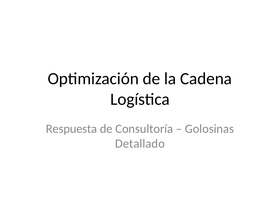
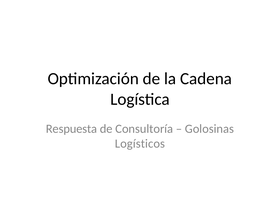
Detallado: Detallado -> Logísticos (140, 144)
